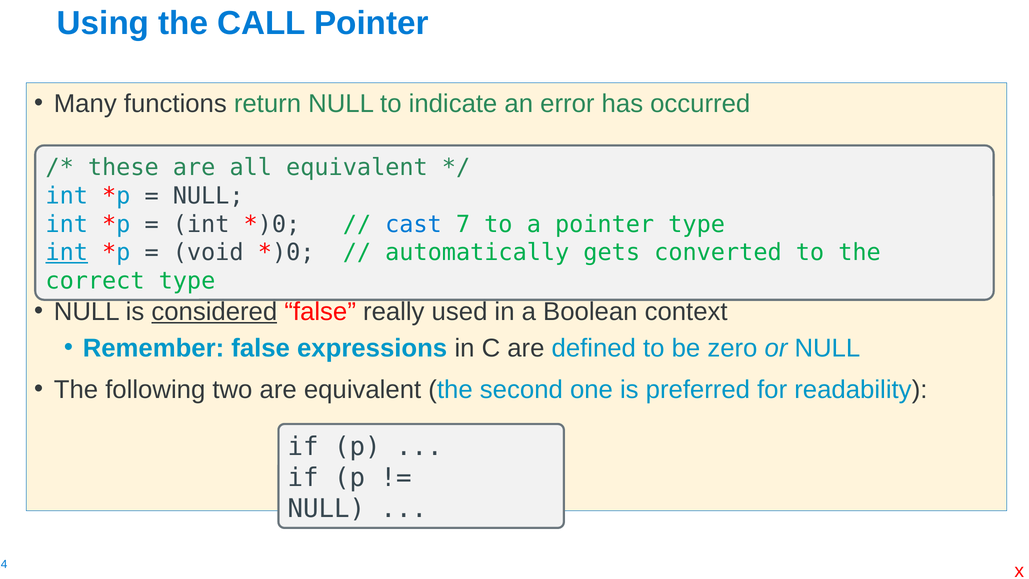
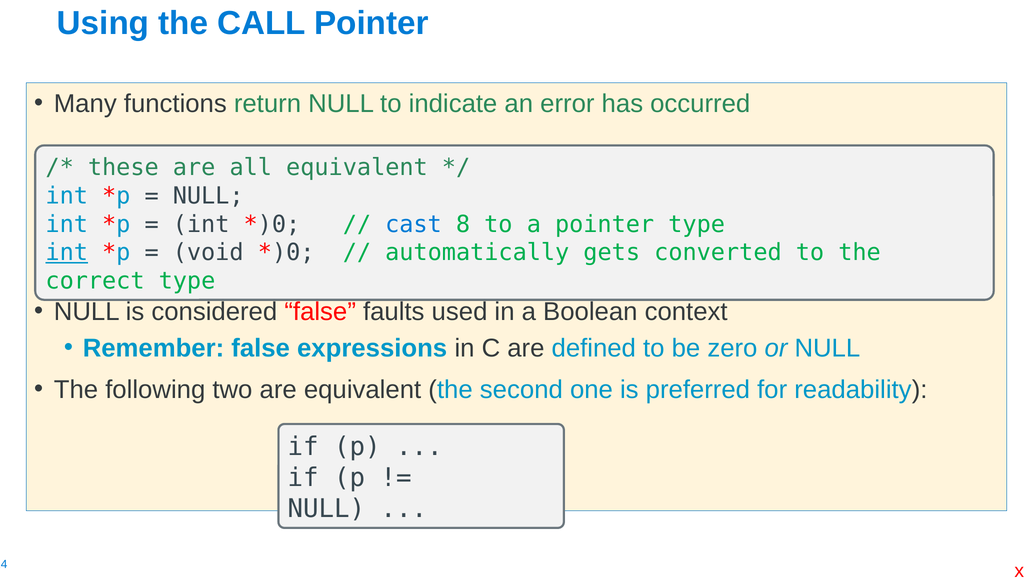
7: 7 -> 8 (463, 224)
considered underline: present -> none (214, 312)
really: really -> faults (394, 312)
